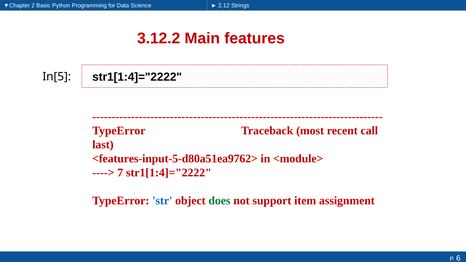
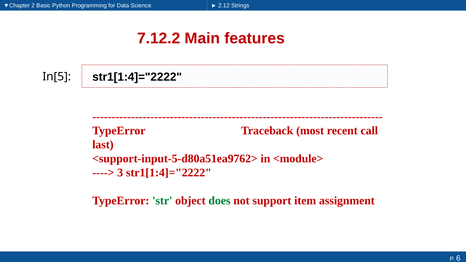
3.12.2: 3.12.2 -> 7.12.2 (159, 38)
<features-input-5-d80a51ea9762>: <features-input-5-d80a51ea9762> -> <support-input-5-d80a51ea9762> (175, 159)
7: 7 -> 3 (120, 173)
str colour: blue -> green (162, 201)
